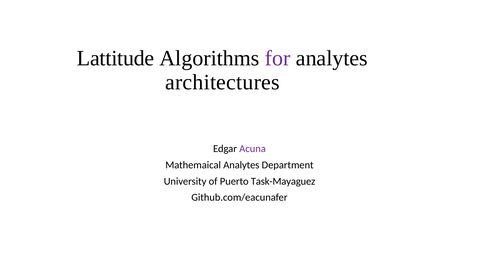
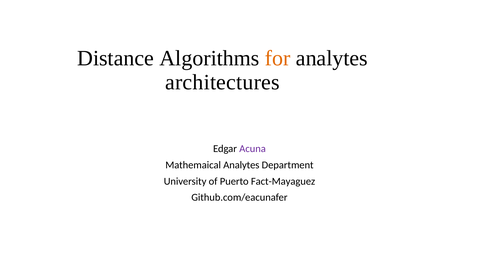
Lattitude: Lattitude -> Distance (116, 58)
for colour: purple -> orange (278, 58)
Task-Mayaguez: Task-Mayaguez -> Fact-Mayaguez (283, 182)
